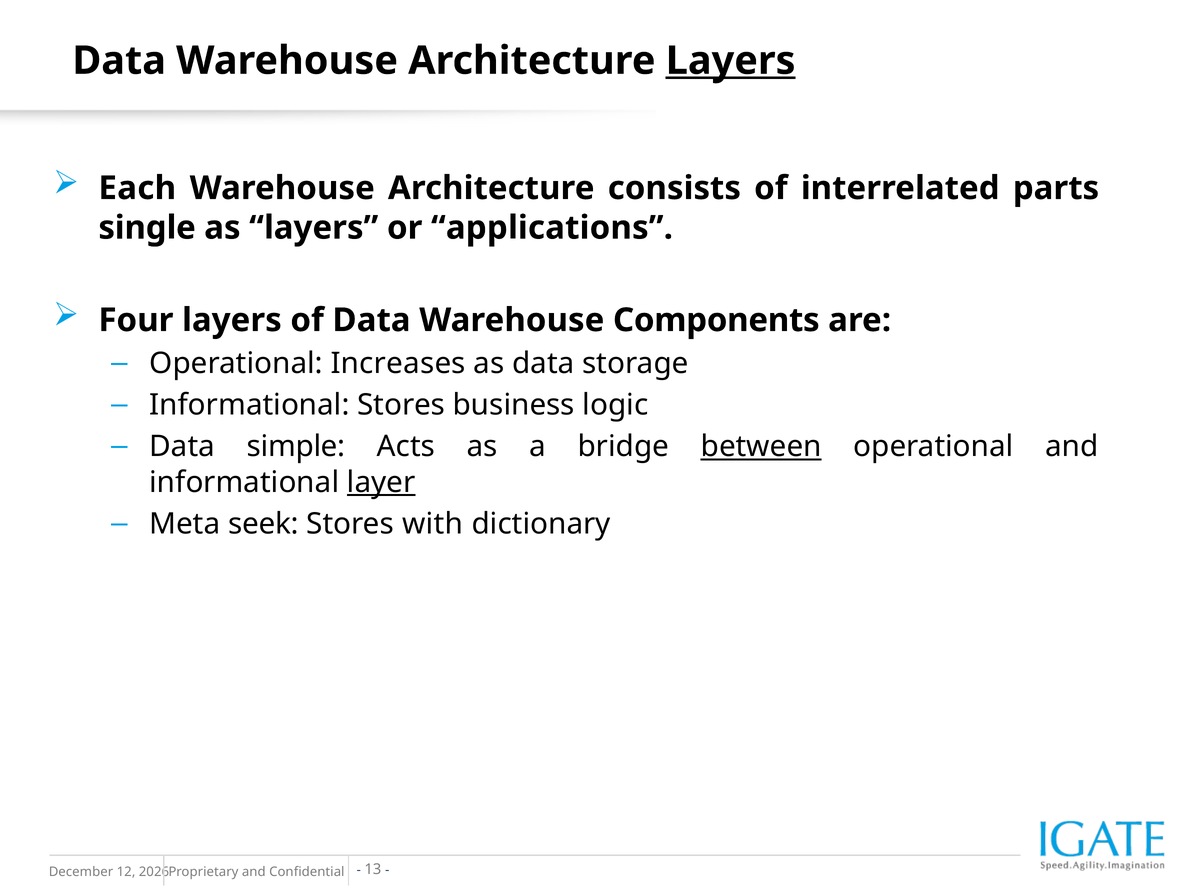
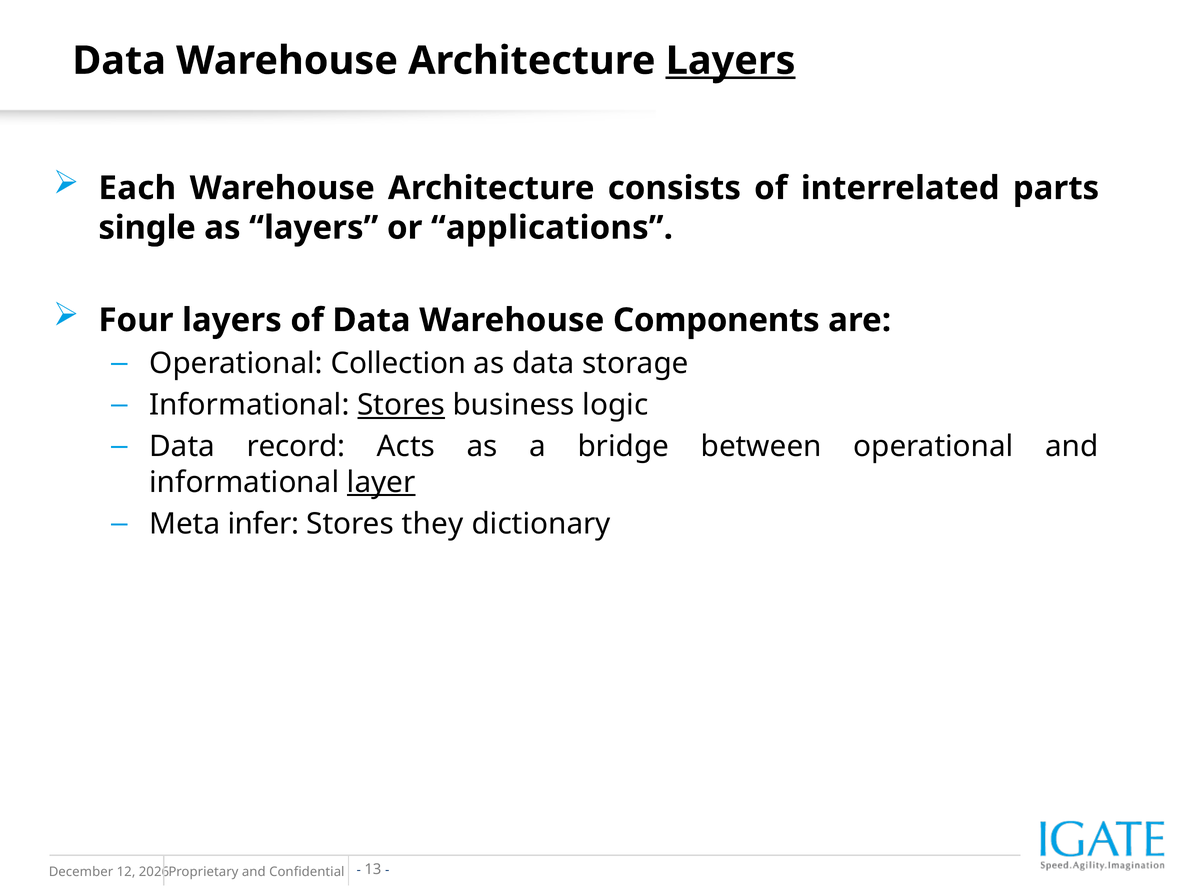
Increases: Increases -> Collection (398, 364)
Stores underline: none -> present (401, 405)
simple: simple -> record (296, 447)
between underline: present -> none (761, 447)
seek: seek -> infer (263, 524)
with: with -> they (433, 524)
